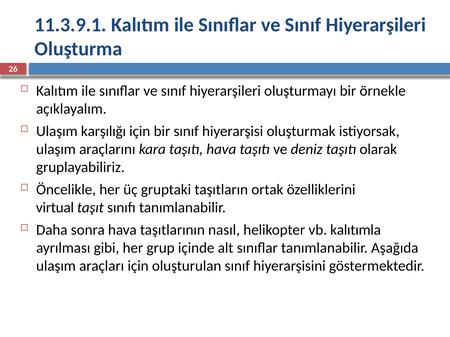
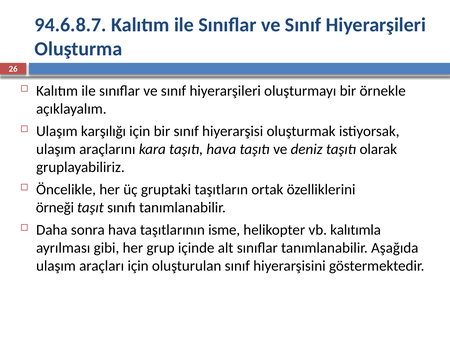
11.3.9.1: 11.3.9.1 -> 94.6.8.7 (71, 25)
virtual: virtual -> örneği (55, 208)
nasıl: nasıl -> isme (224, 230)
